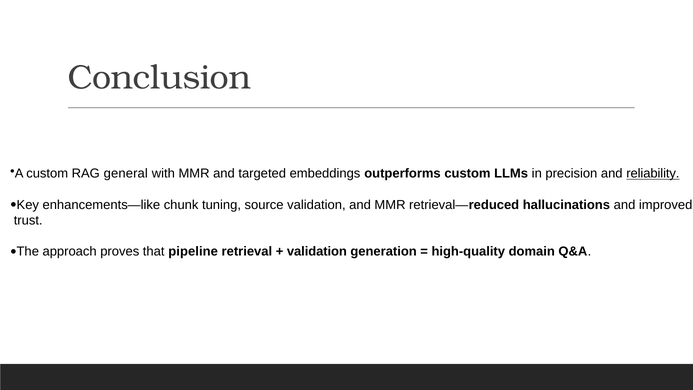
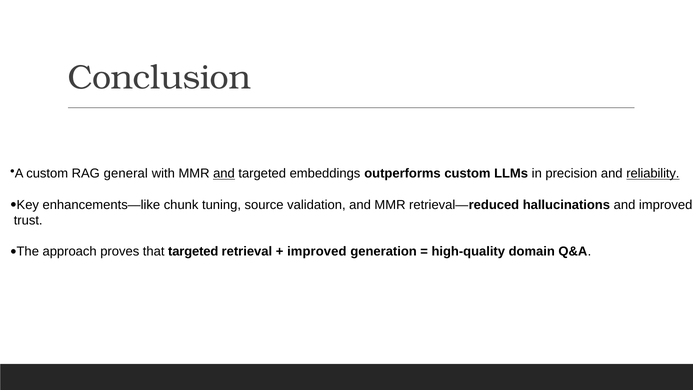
and underline: none -> present (224, 174)
that pipeline: pipeline -> targeted (193, 252)
validation: validation -> improved (317, 252)
